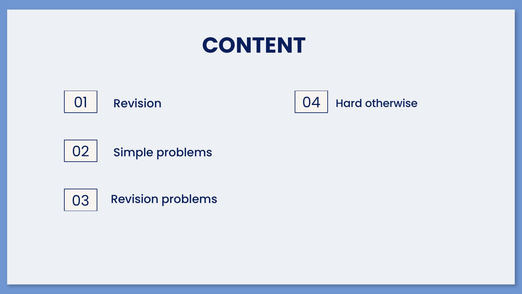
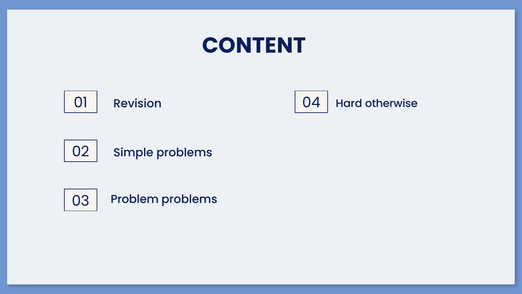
03 Revision: Revision -> Problem (135, 199)
